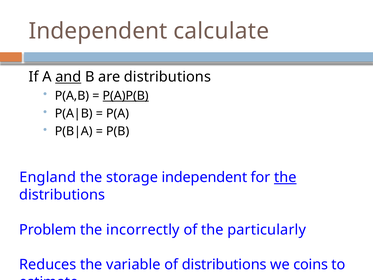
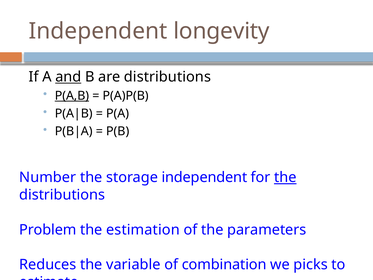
calculate: calculate -> longevity (221, 31)
P(A,B underline: none -> present (72, 96)
P(A)P(B underline: present -> none (126, 96)
England: England -> Number (48, 177)
incorrectly: incorrectly -> estimation (143, 230)
particularly: particularly -> parameters (267, 230)
of distributions: distributions -> combination (224, 264)
coins: coins -> picks (311, 264)
